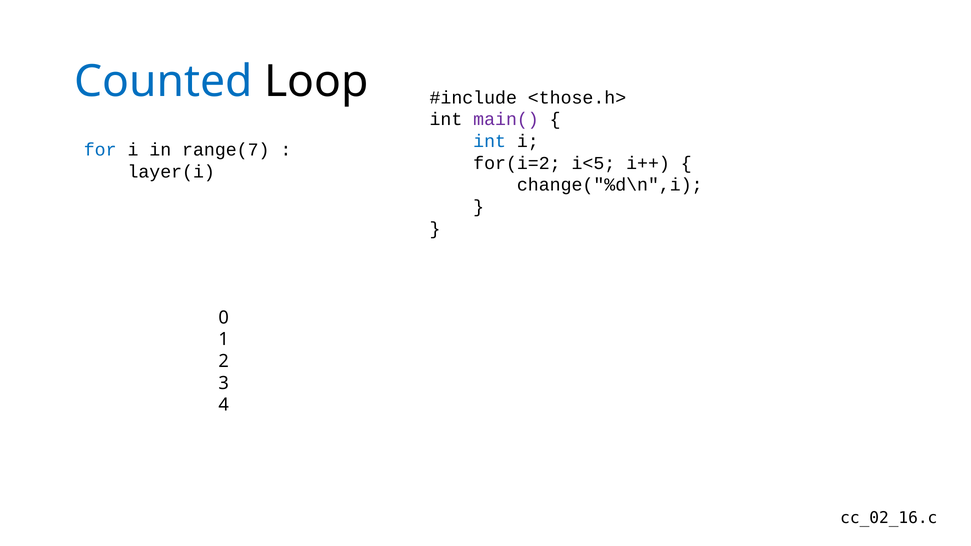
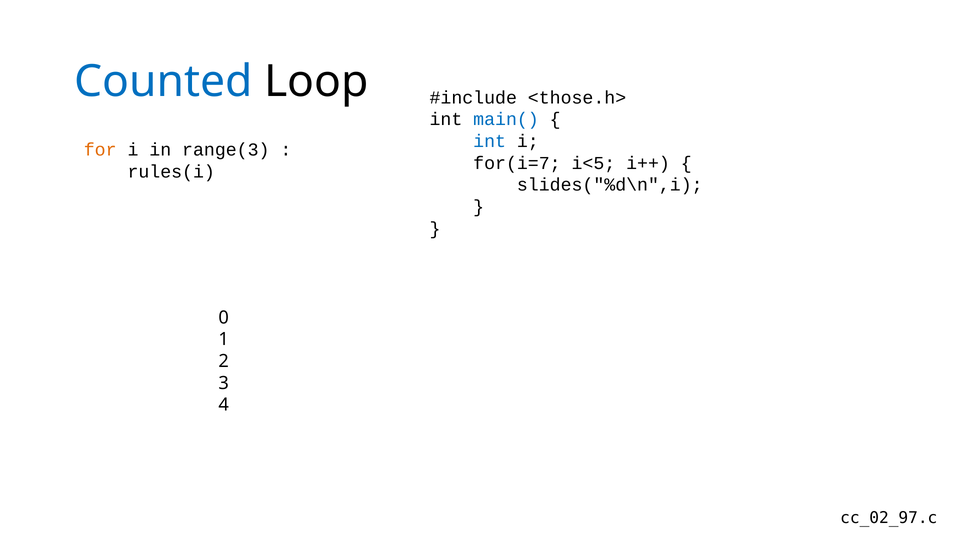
main( colour: purple -> blue (506, 119)
for colour: blue -> orange (100, 150)
range(7: range(7 -> range(3 (226, 150)
for(i=2: for(i=2 -> for(i=7 (517, 163)
layer(i: layer(i -> rules(i (171, 172)
change("%d\n",i: change("%d\n",i -> slides("%d\n",i (610, 185)
cc_02_16.c: cc_02_16.c -> cc_02_97.c (889, 518)
